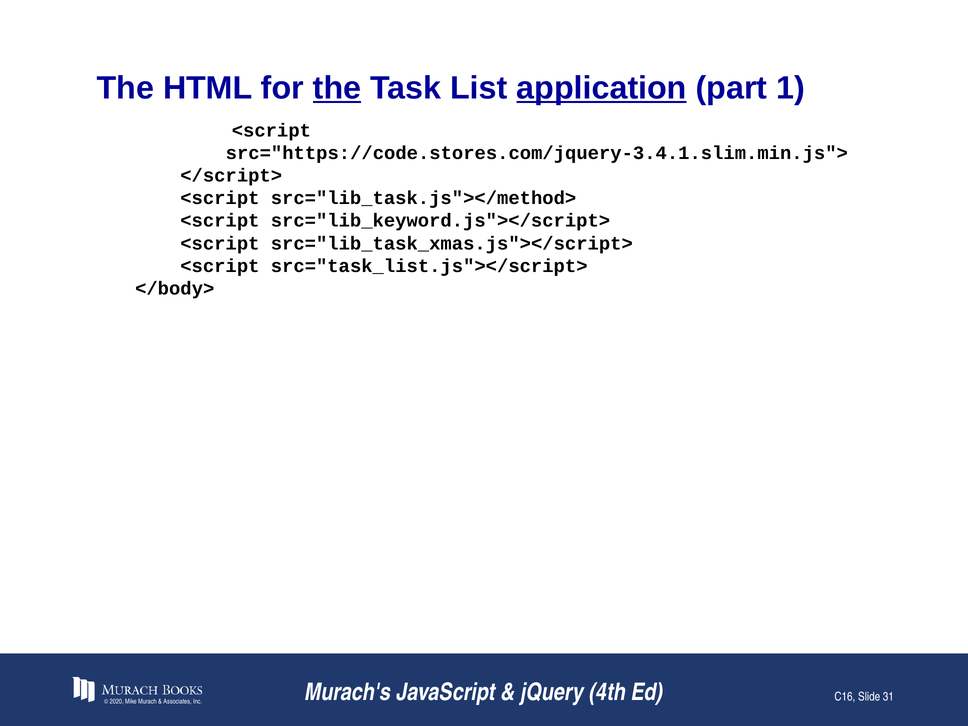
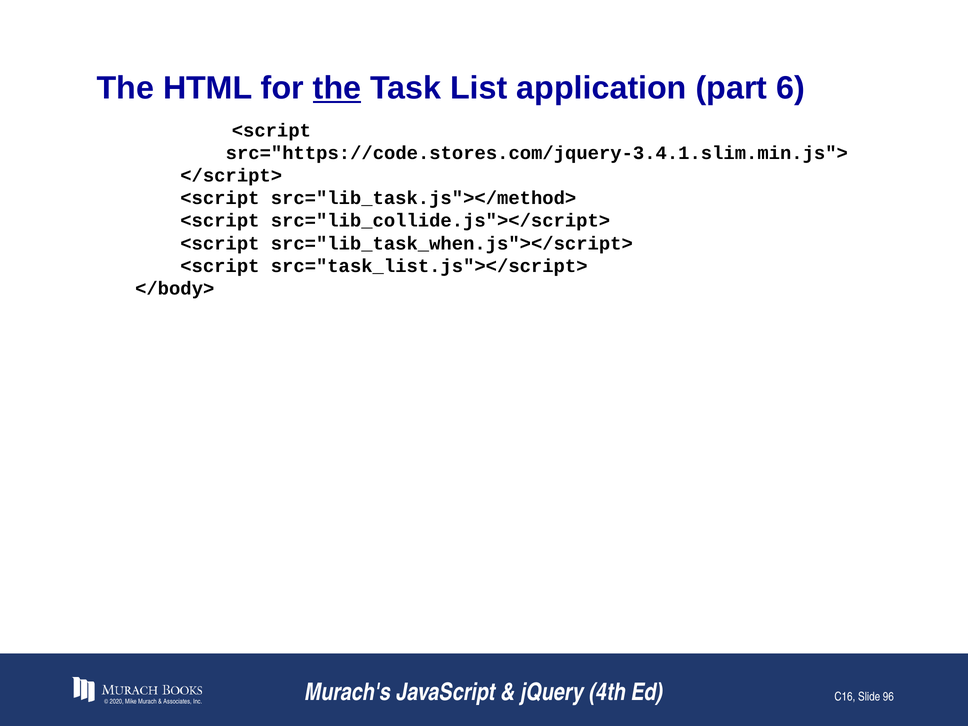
application underline: present -> none (602, 88)
1: 1 -> 6 (791, 88)
src="lib_keyword.js"></script>: src="lib_keyword.js"></script> -> src="lib_collide.js"></script> (440, 221)
src="lib_task_xmas.js"></script>: src="lib_task_xmas.js"></script> -> src="lib_task_when.js"></script> (452, 243)
31: 31 -> 96 (888, 697)
